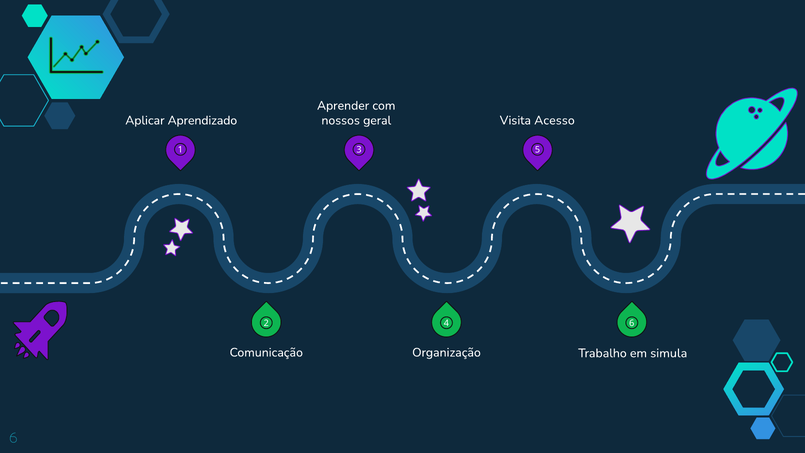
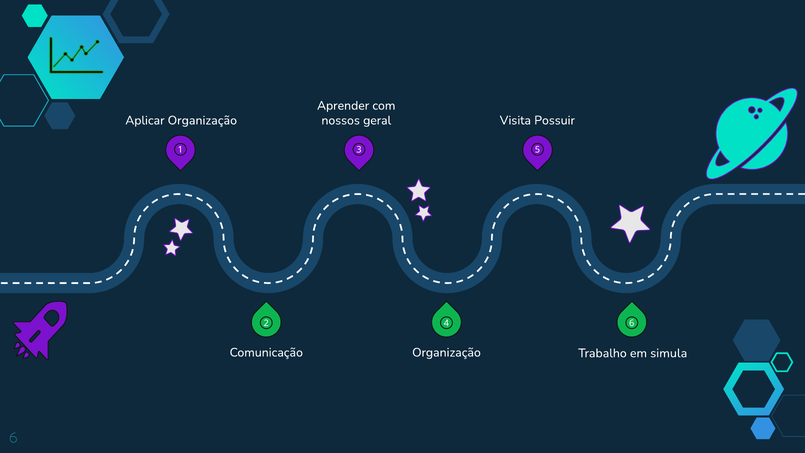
Aplicar Aprendizado: Aprendizado -> Organização (202, 120)
Acesso: Acesso -> Possuir (555, 120)
